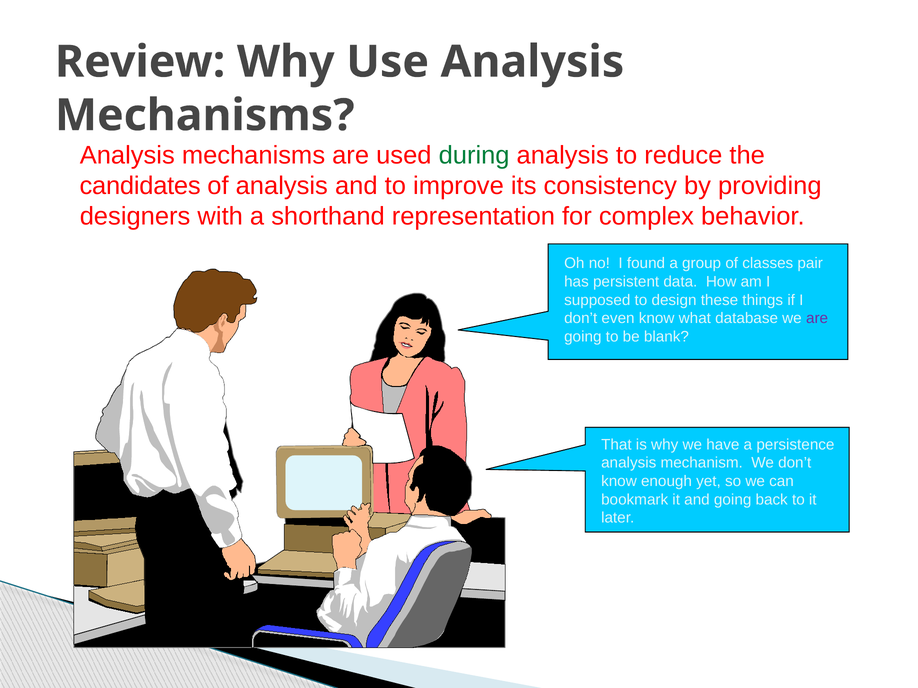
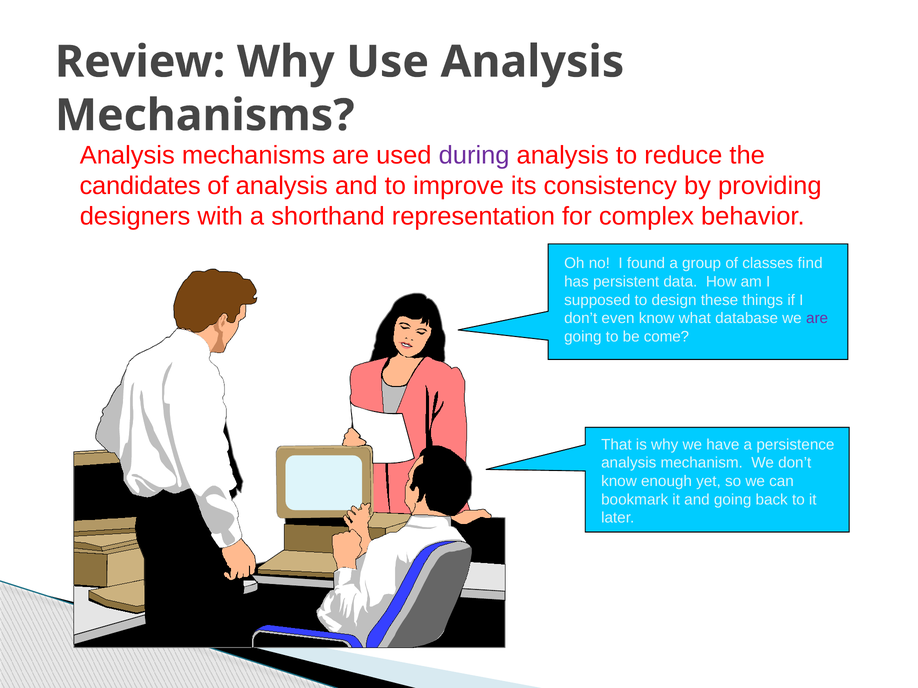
during colour: green -> purple (474, 155)
pair: pair -> find (810, 263)
blank: blank -> come (666, 337)
